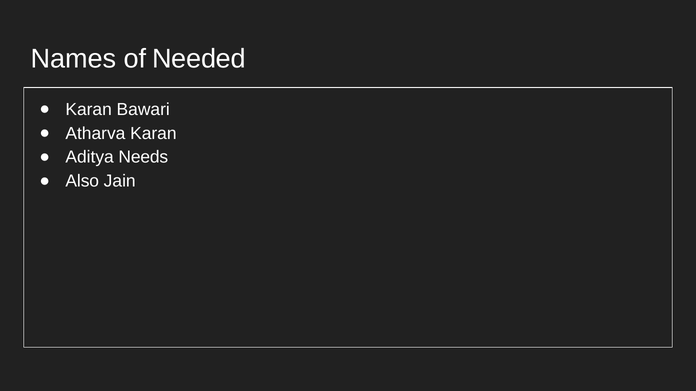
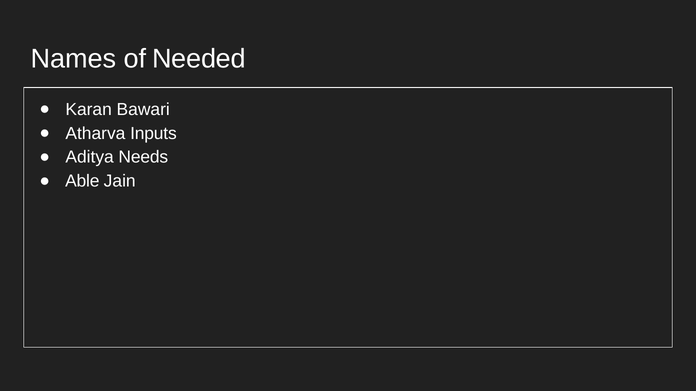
Atharva Karan: Karan -> Inputs (153, 133)
Also: Also -> Able (82, 181)
